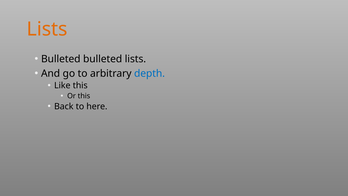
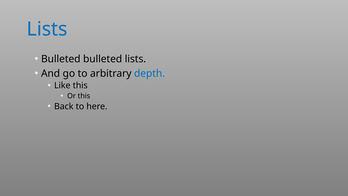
Lists colour: orange -> blue (47, 29)
